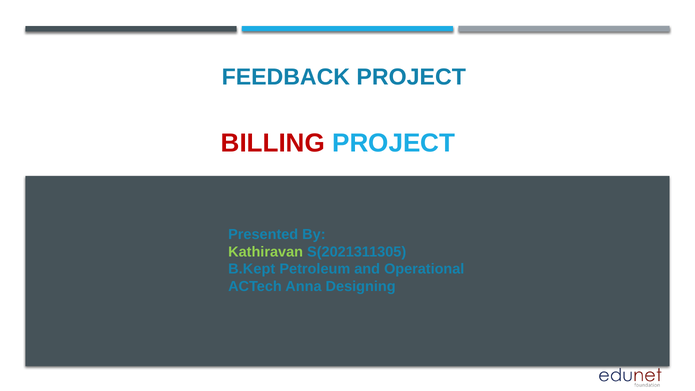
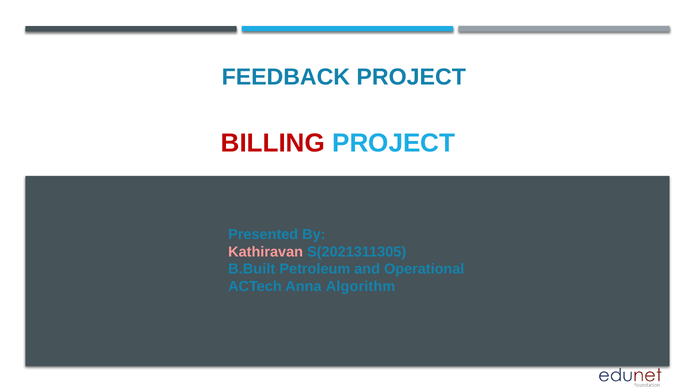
Kathiravan colour: light green -> pink (266, 252)
B.Kept: B.Kept -> B.Built (252, 269)
Designing: Designing -> Algorithm (361, 286)
